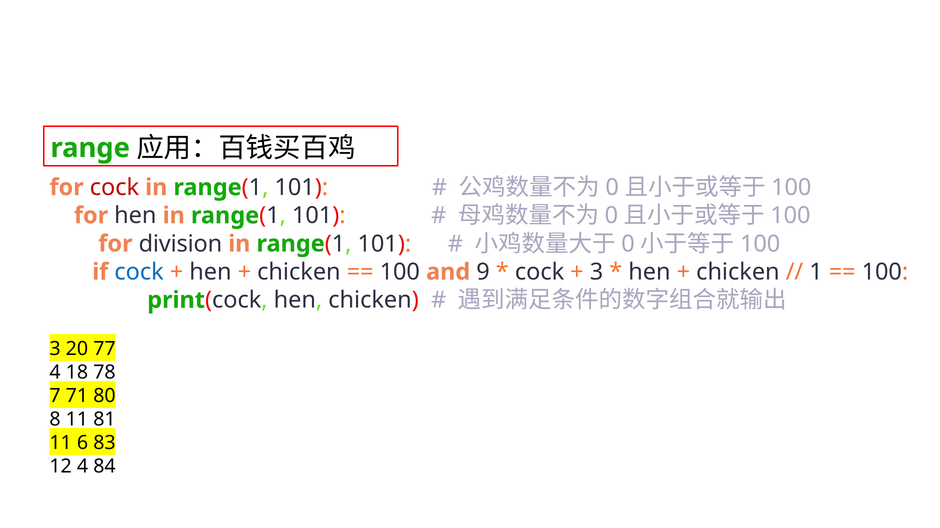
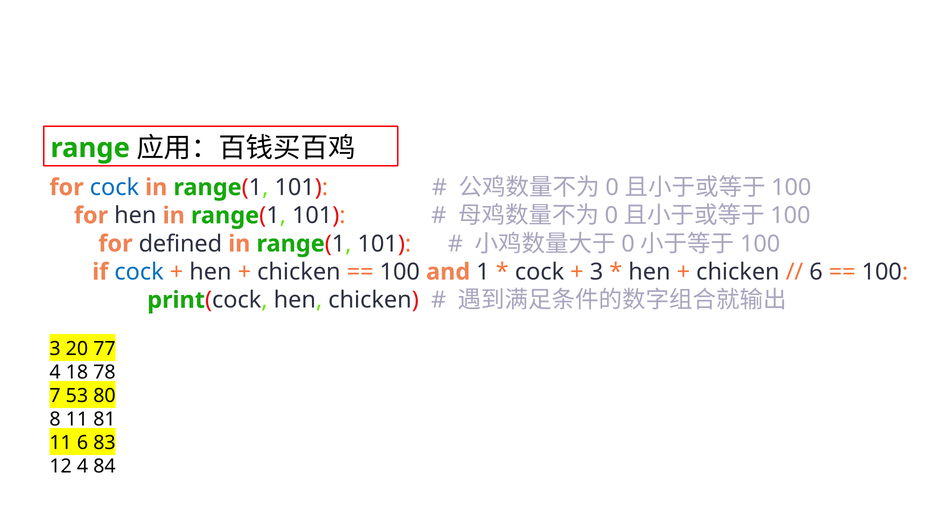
cock colour: red -> blue (114, 188)
division: division -> defined (180, 244)
and 9: 9 -> 1 (483, 272)
1: 1 -> 6 (816, 272)
71: 71 -> 53 (77, 396)
